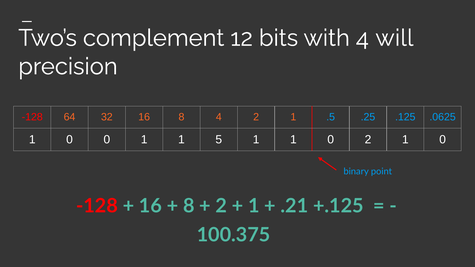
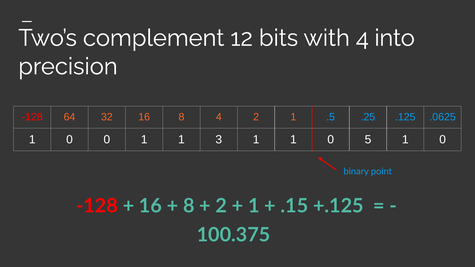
will: will -> into (395, 38)
5: 5 -> 3 (219, 140)
0 2: 2 -> 5 (368, 140)
.21: .21 -> .15 (294, 206)
